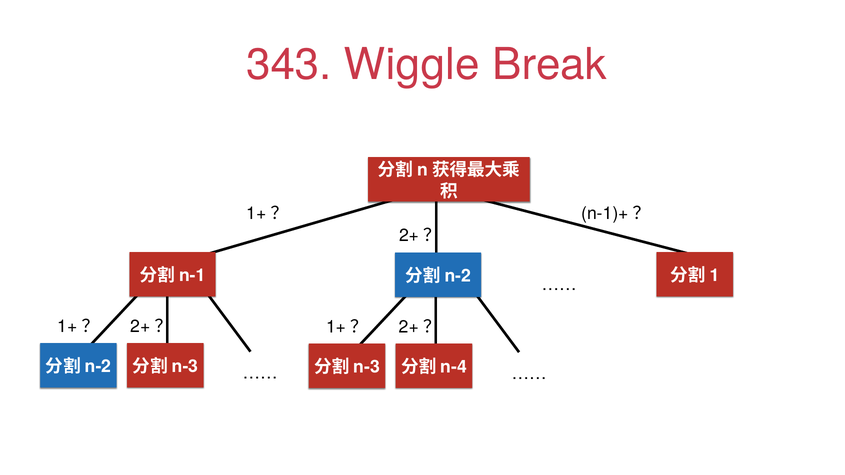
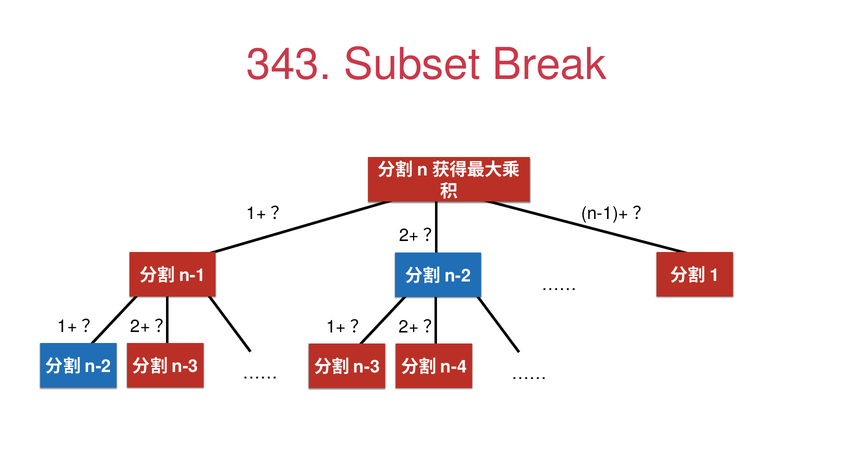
Wiggle: Wiggle -> Subset (412, 65)
